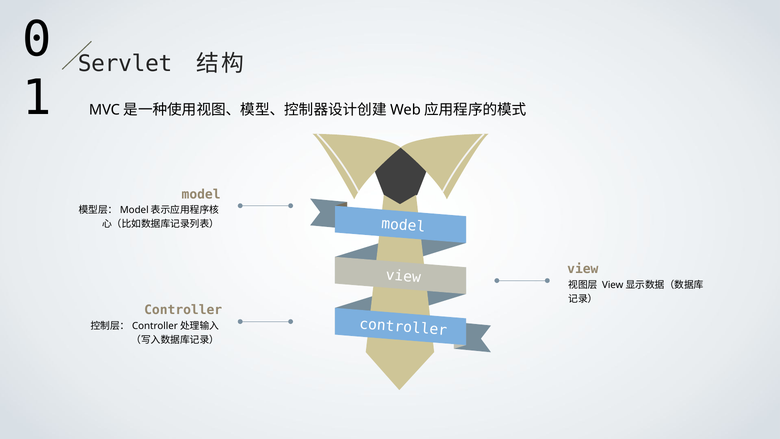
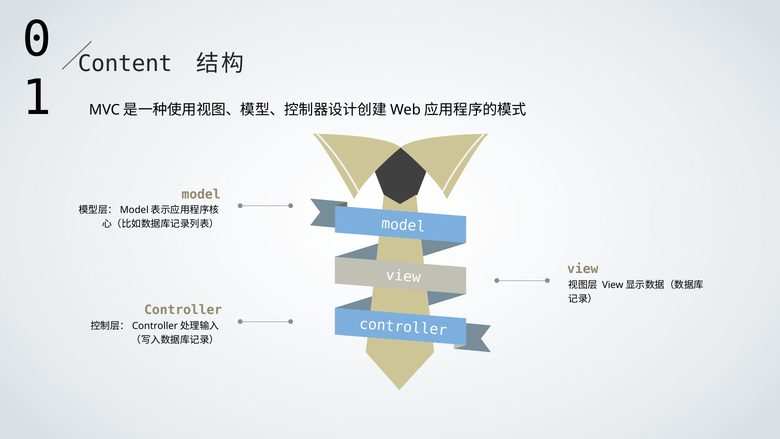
Servlet: Servlet -> Content (125, 64)
